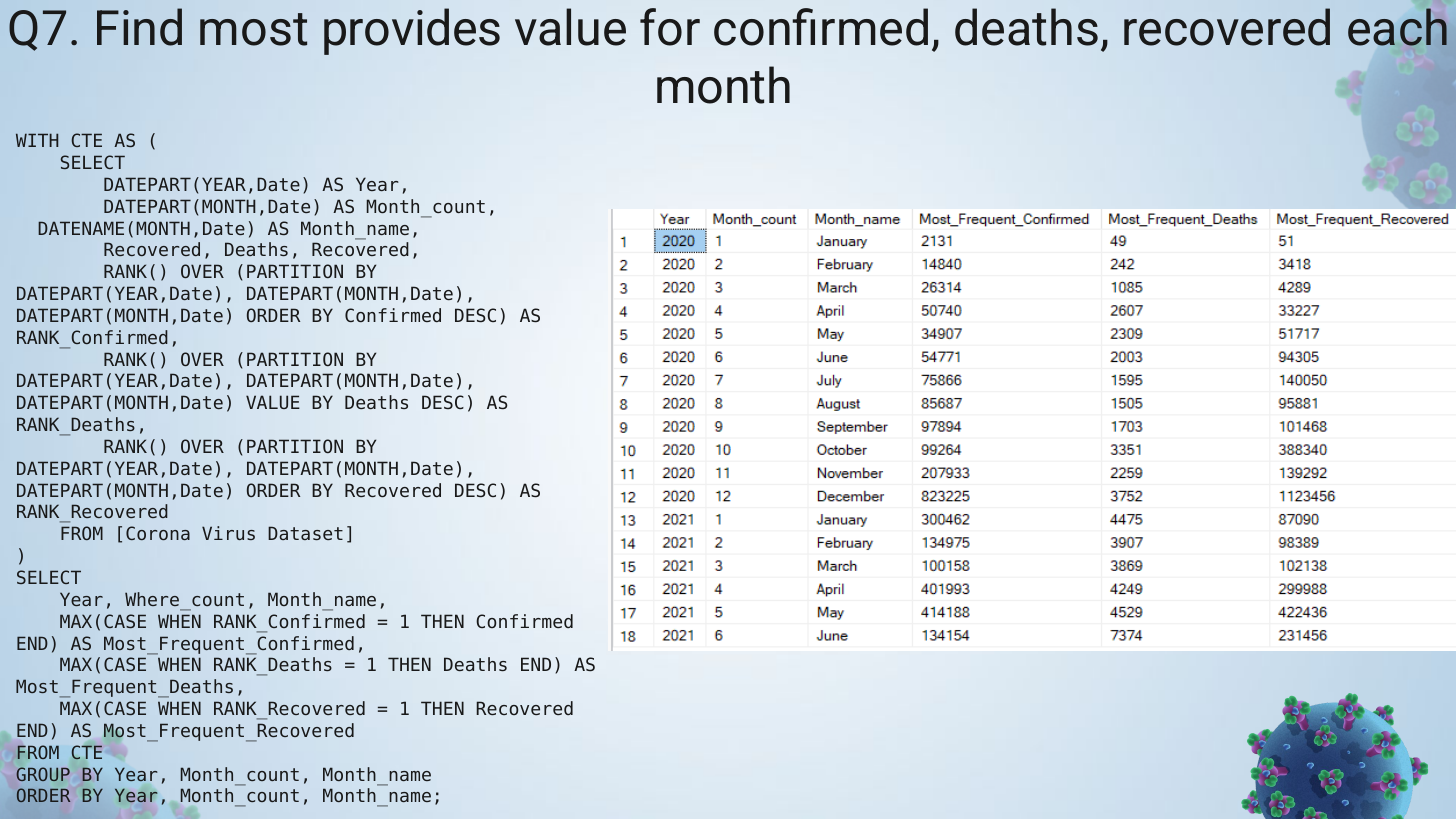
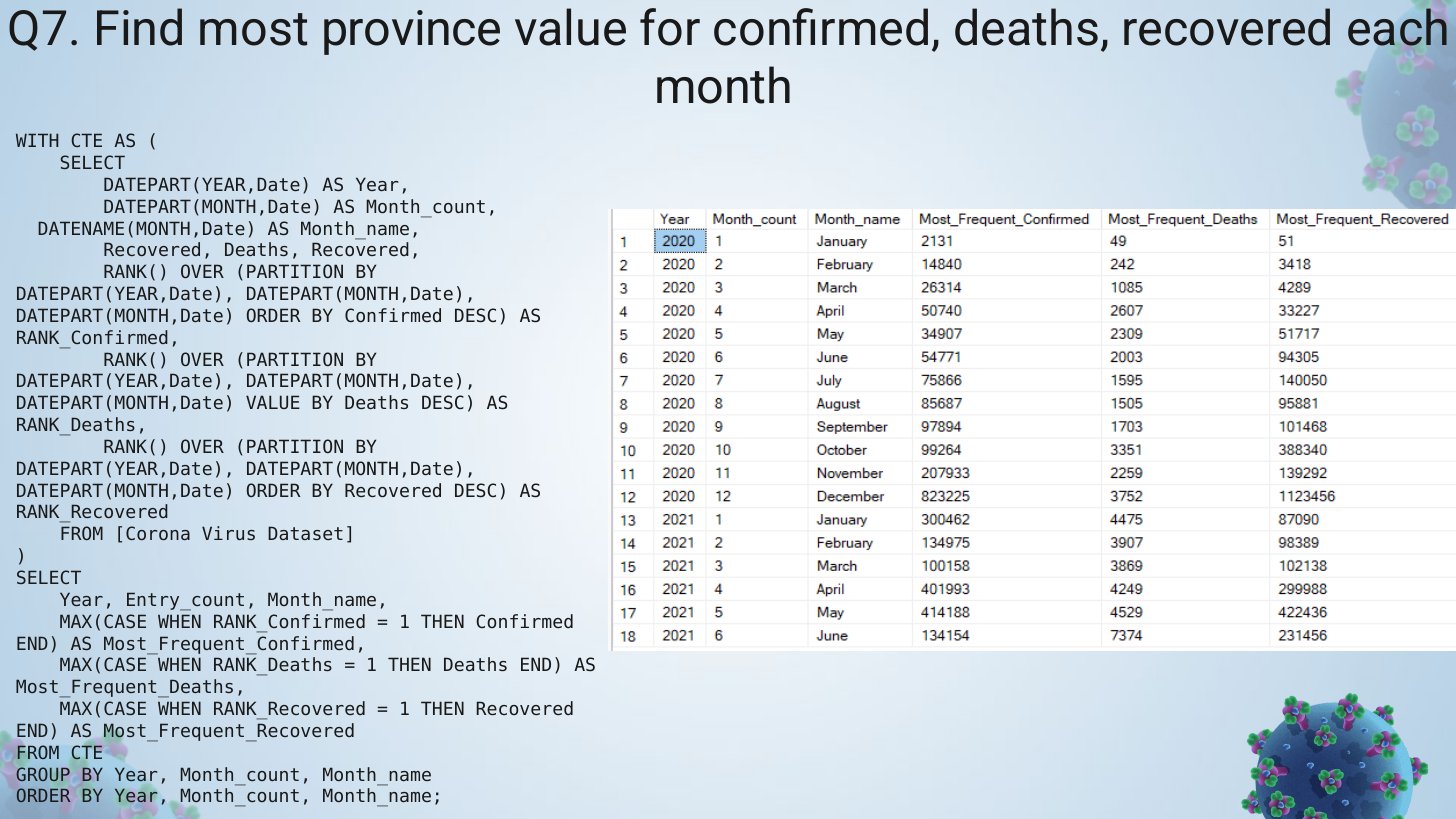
provides: provides -> province (412, 30)
Where_count: Where_count -> Entry_count (191, 600)
